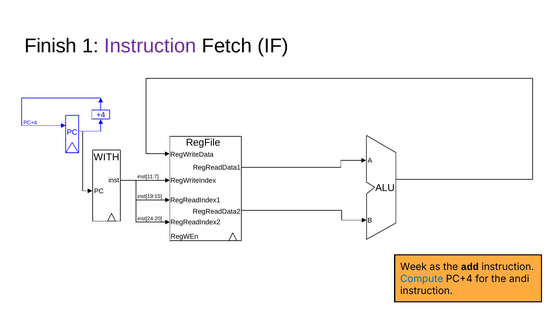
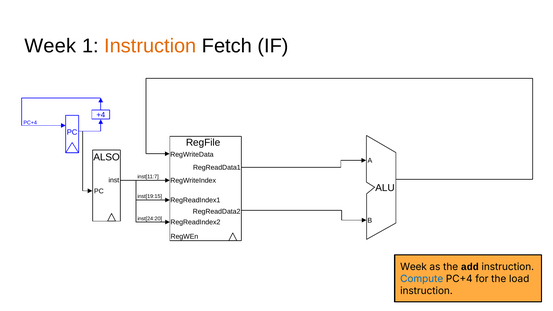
Finish: Finish -> Week (50, 46)
Instruction colour: purple -> orange (150, 46)
WITH: WITH -> ALSO (107, 157)
andi: andi -> load (519, 279)
